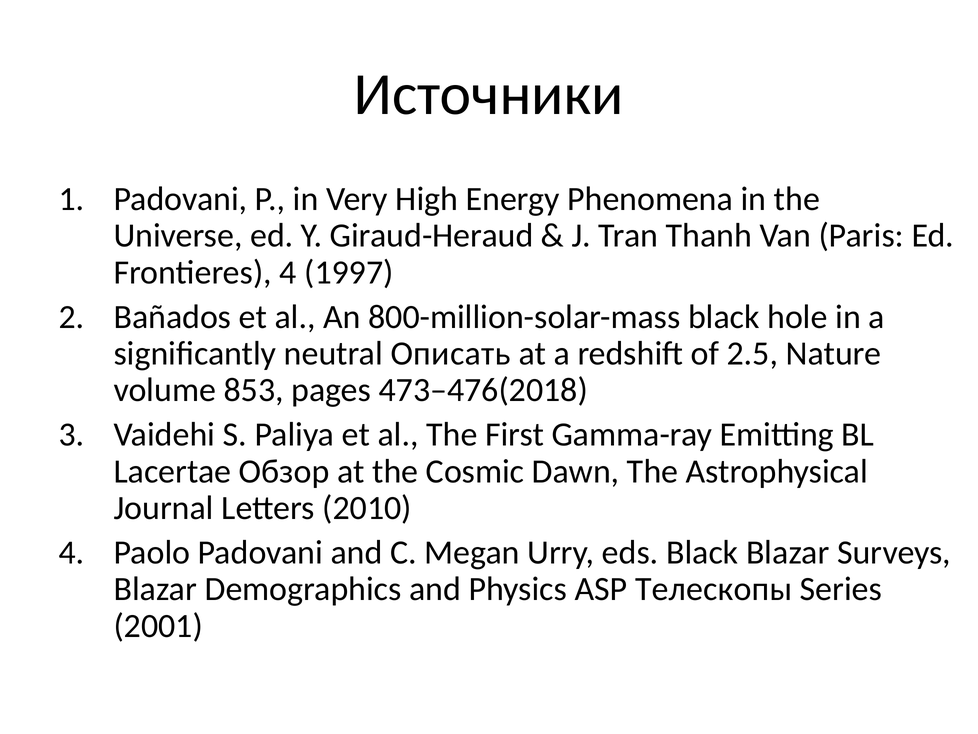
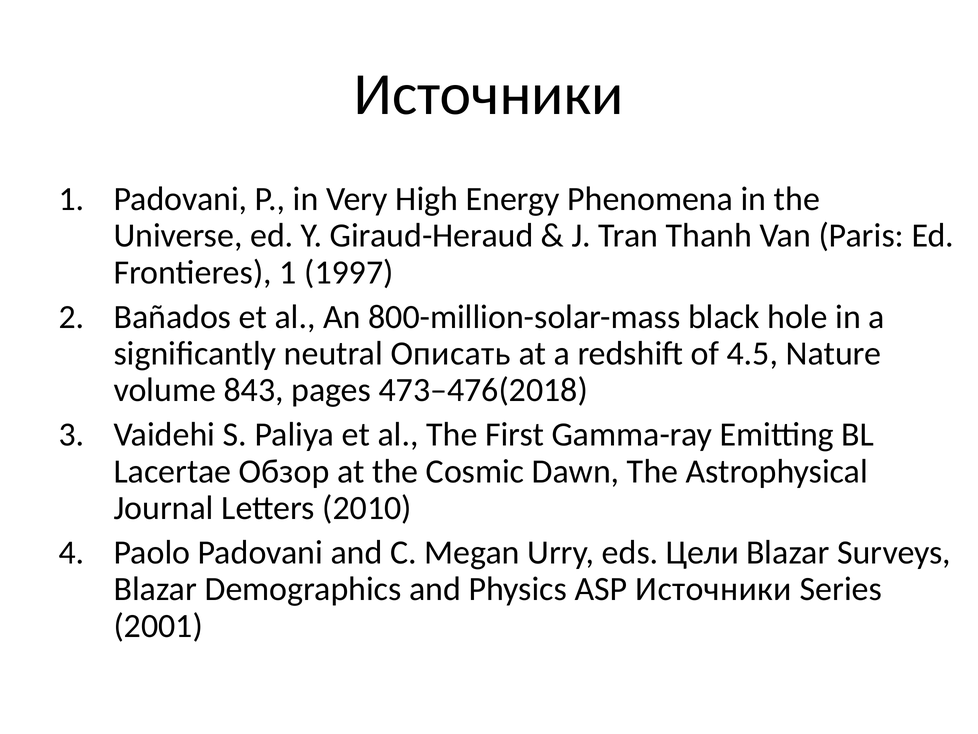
Frontieres 4: 4 -> 1 (288, 272)
2.5: 2.5 -> 4.5 (752, 353)
853: 853 -> 843 (254, 390)
eds Black: Black -> Цели (702, 552)
ASP Телескопы: Телескопы -> Источники (714, 589)
